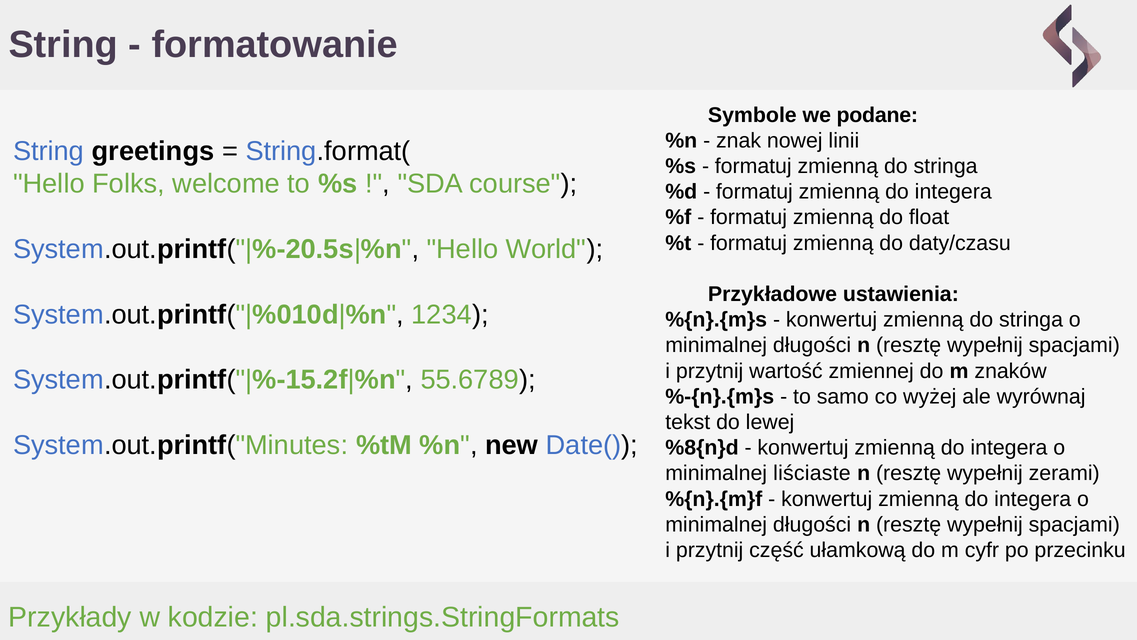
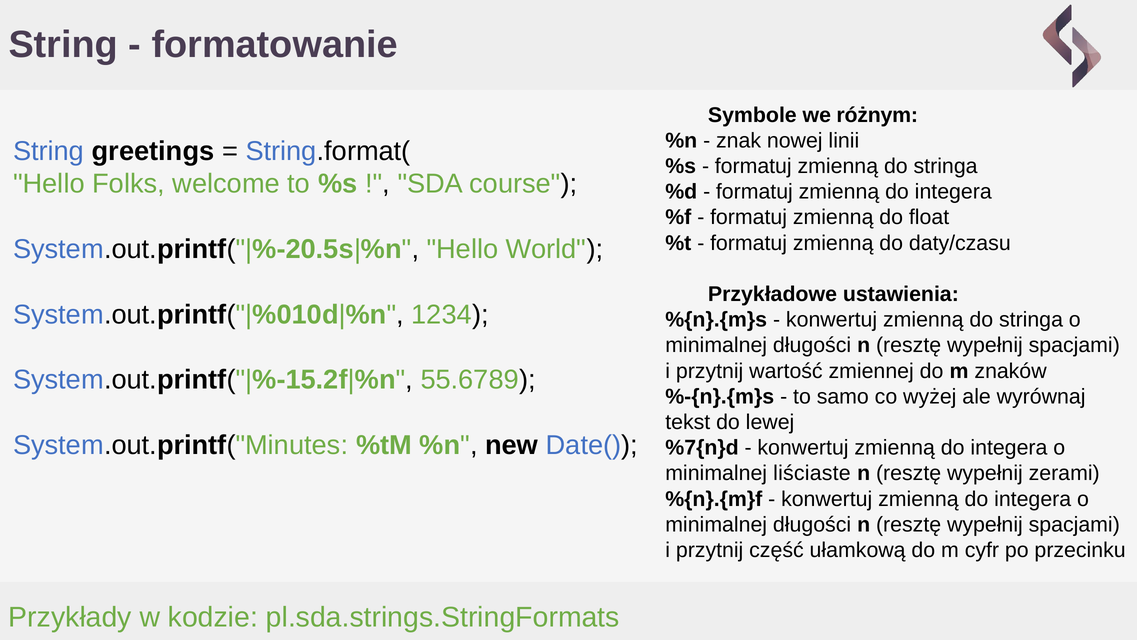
podane: podane -> różnym (877, 115)
%8{n}d: %8{n}d -> %7{n}d (702, 448)
